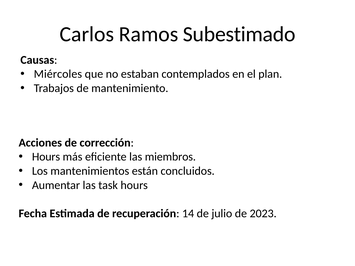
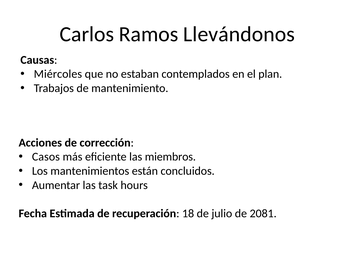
Subestimado: Subestimado -> Llevándonos (239, 34)
Hours: Hours -> Casos (46, 157)
14: 14 -> 18 (188, 214)
2023: 2023 -> 2081 (263, 214)
